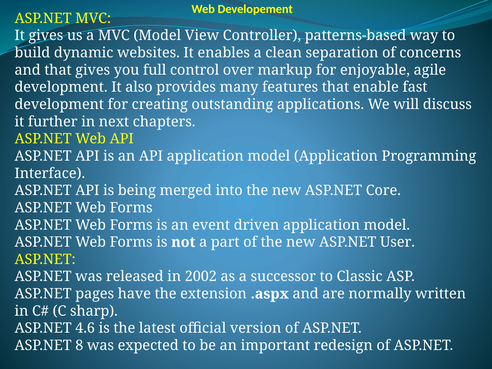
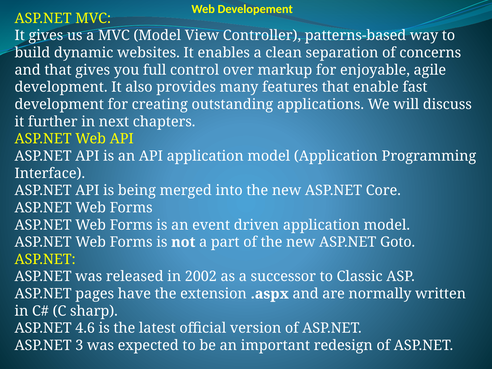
User: User -> Goto (398, 242)
8: 8 -> 3 (79, 345)
